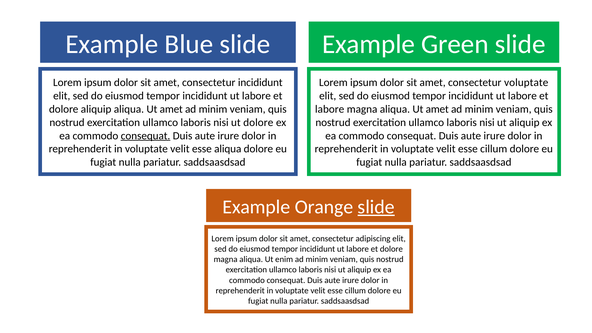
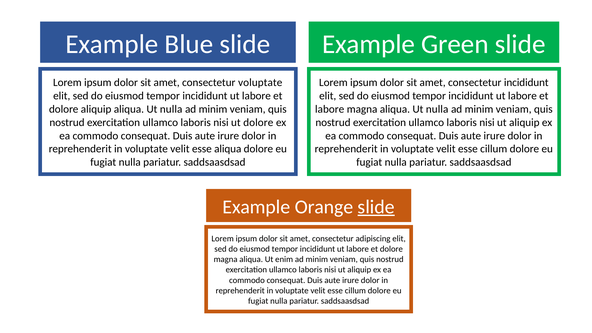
consectetur incididunt: incididunt -> voluptate (260, 82)
consectetur voluptate: voluptate -> incididunt (526, 82)
amet: amet -> nulla (171, 109)
magna aliqua Ut amet: amet -> nulla (437, 109)
consequat underline: present -> none (146, 136)
